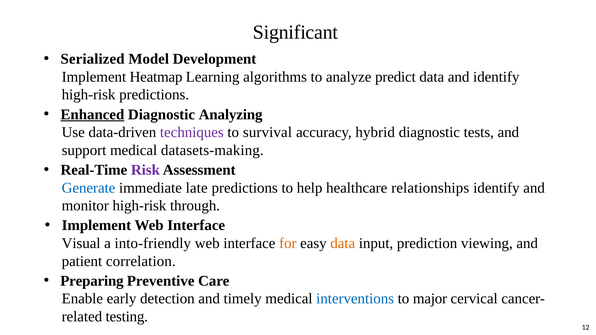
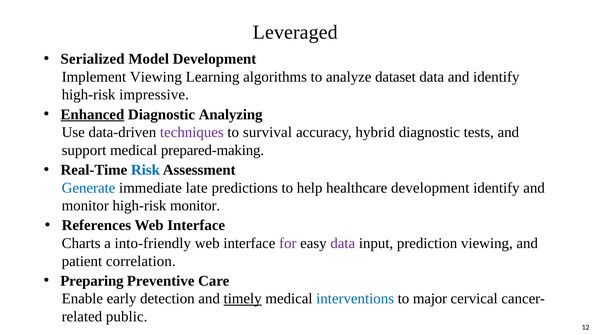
Significant: Significant -> Leveraged (295, 32)
Implement Heatmap: Heatmap -> Viewing (156, 77)
predict: predict -> dataset (395, 77)
high-risk predictions: predictions -> impressive (154, 95)
datasets-making: datasets-making -> prepared-making (212, 150)
Risk colour: purple -> blue (145, 170)
healthcare relationships: relationships -> development (430, 188)
high-risk through: through -> monitor (195, 206)
Implement: Implement -> References (96, 226)
Visual: Visual -> Charts (81, 243)
for colour: orange -> purple (288, 243)
data colour: orange -> purple (343, 243)
timely underline: none -> present (243, 299)
testing: testing -> public (127, 317)
